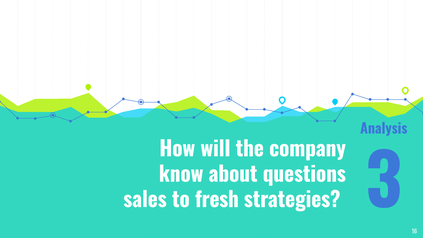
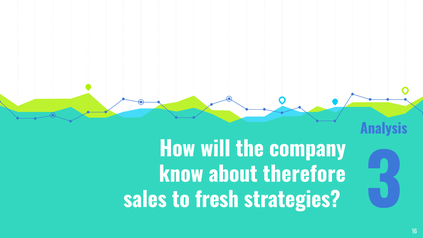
questions: questions -> therefore (304, 175)
